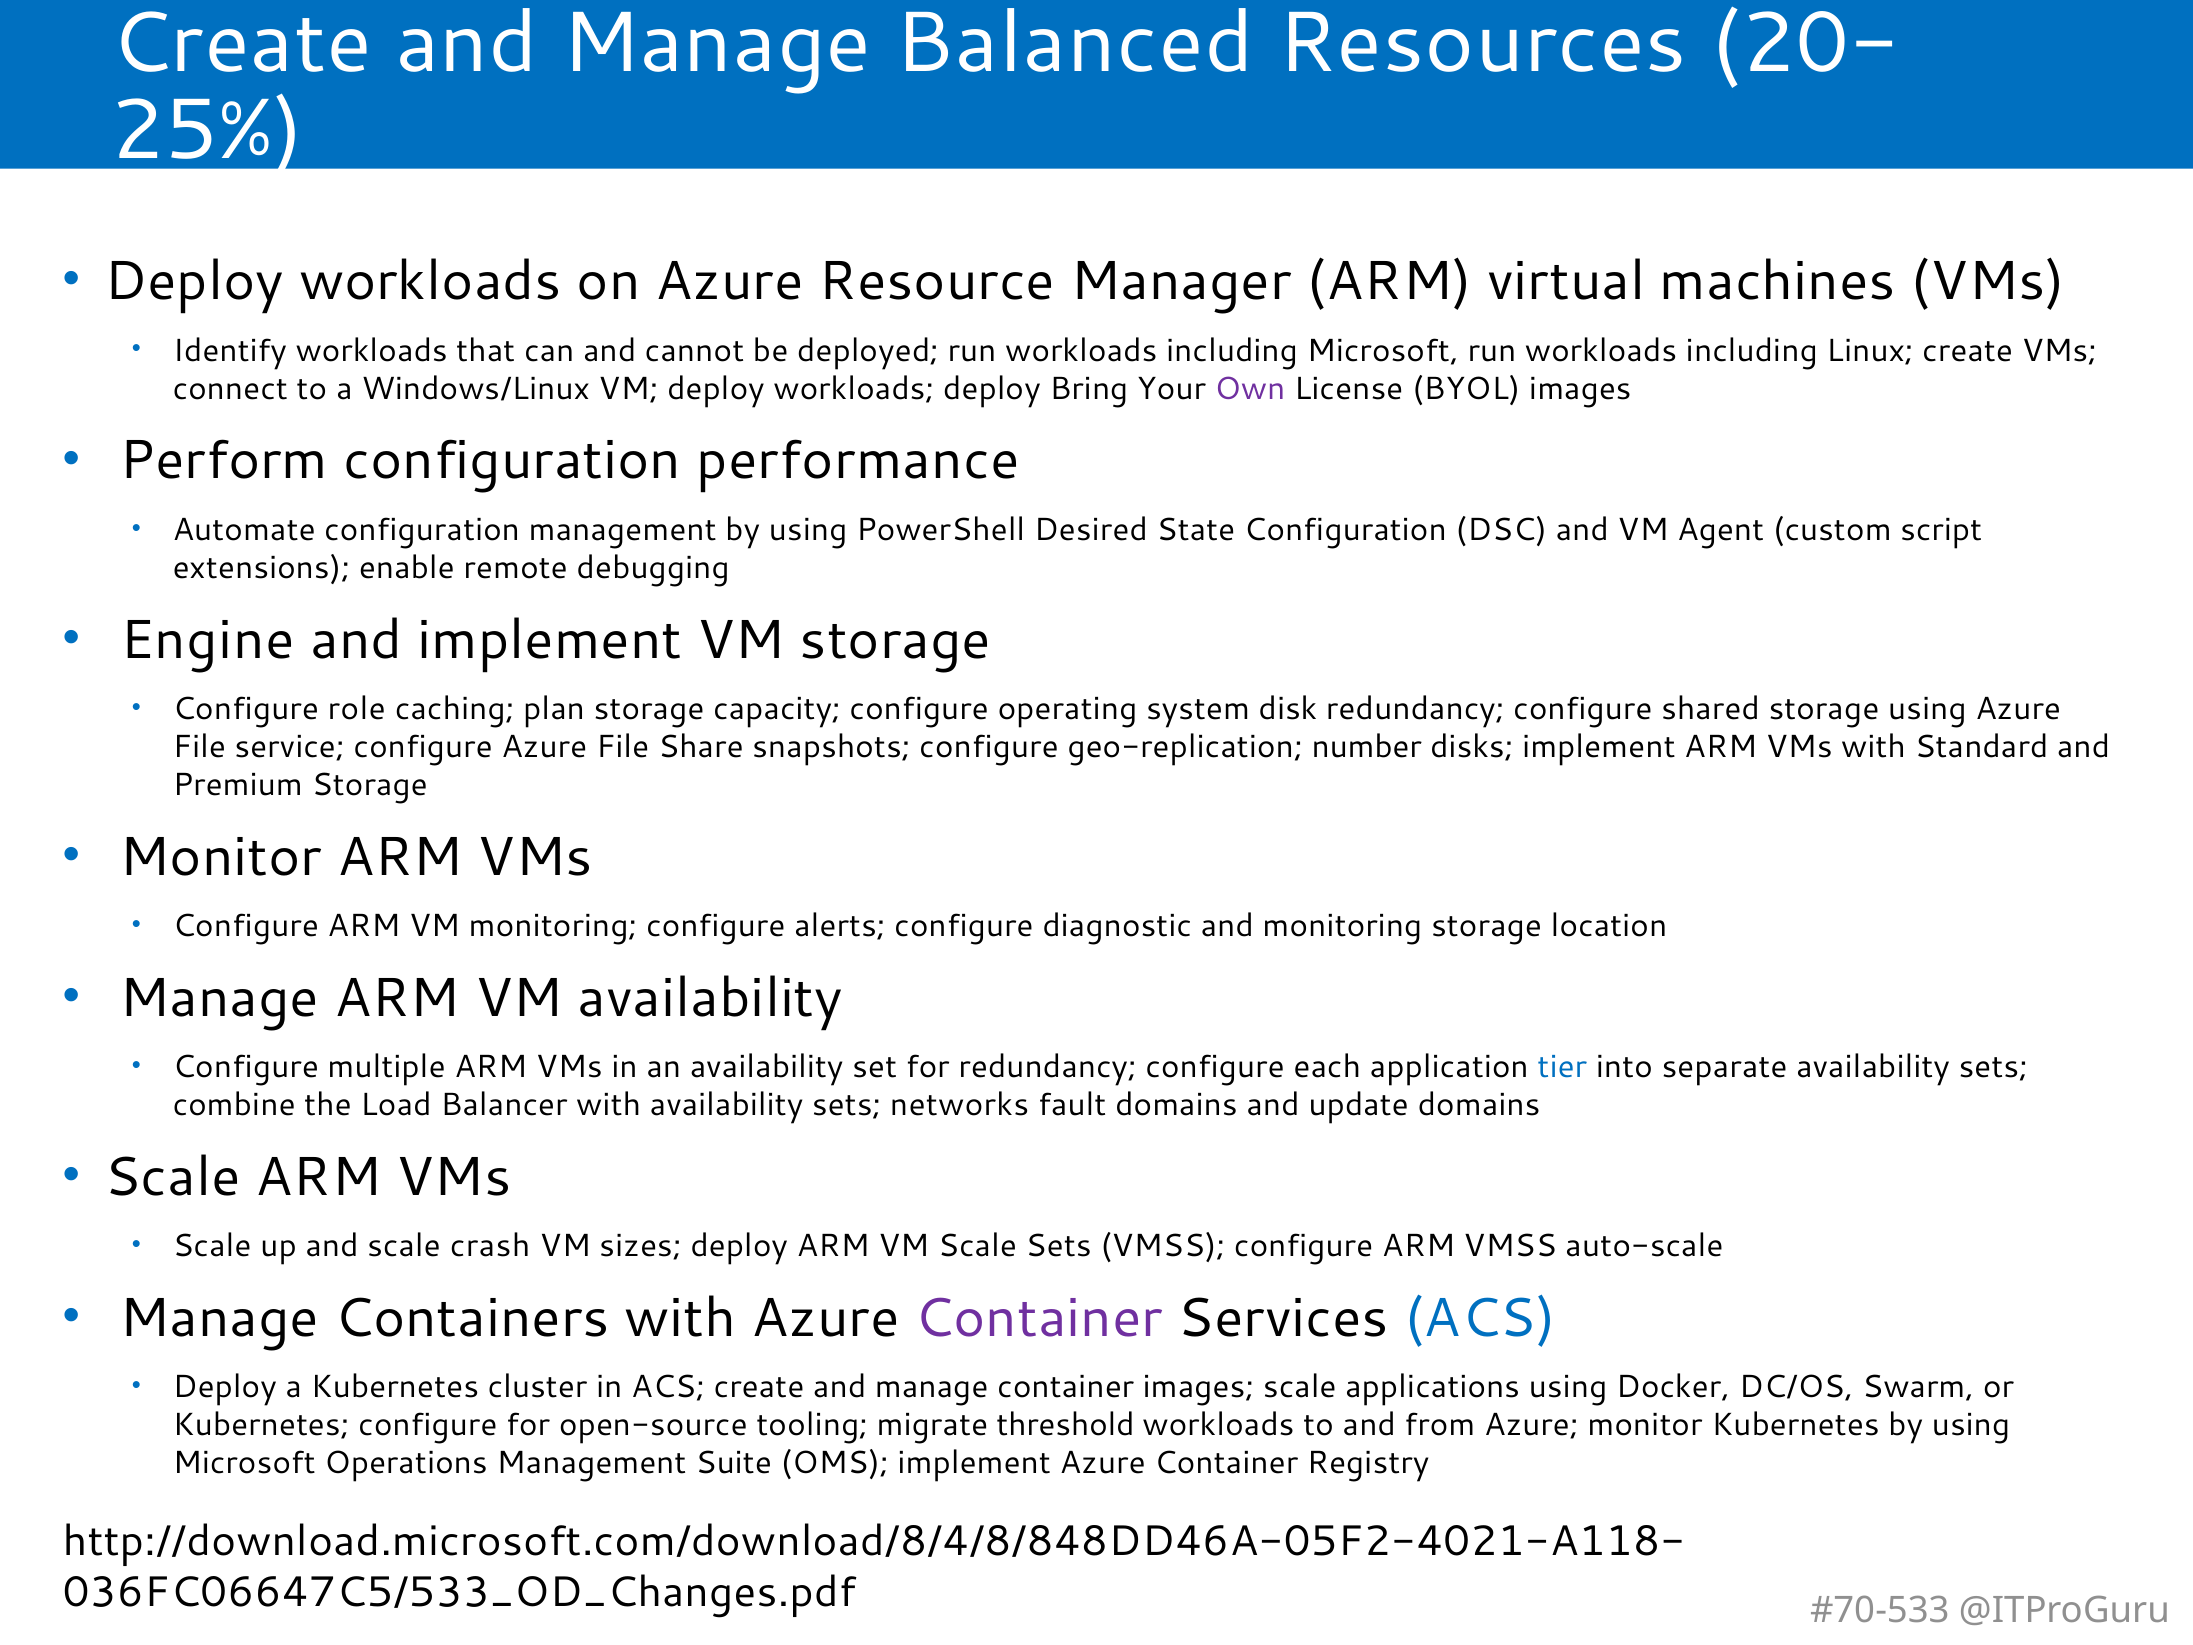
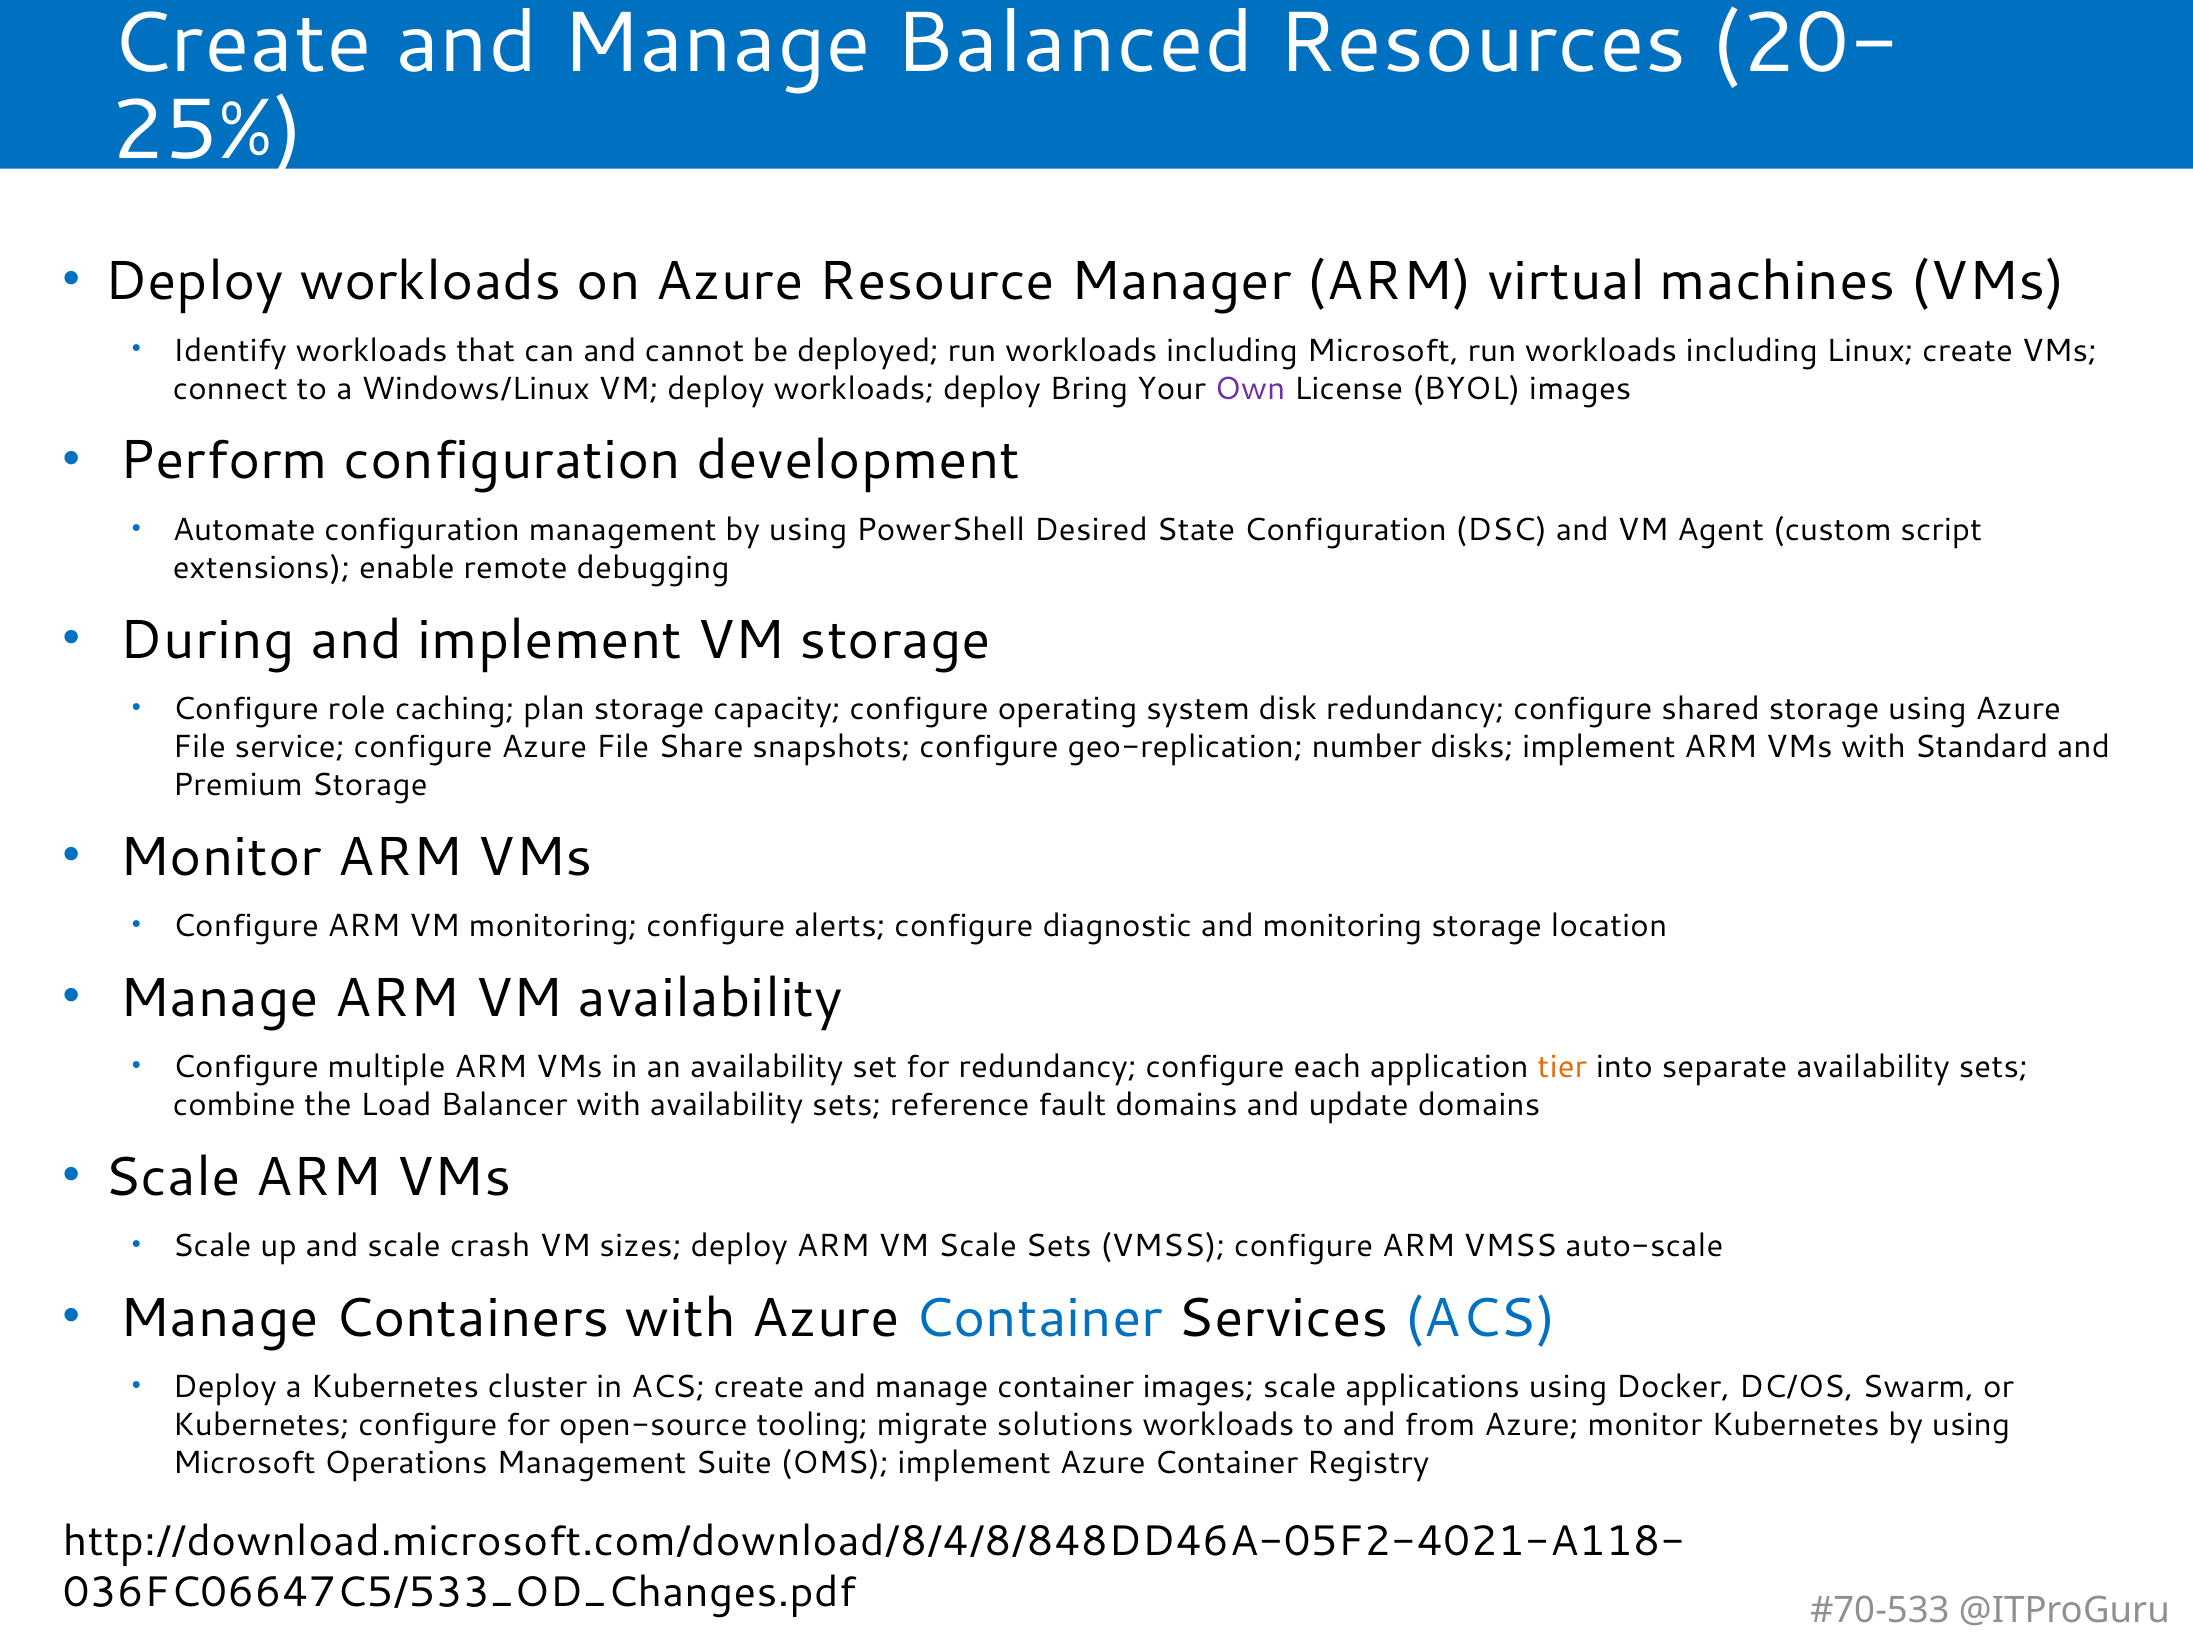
performance: performance -> development (858, 461)
Engine: Engine -> During (208, 640)
tier colour: blue -> orange (1562, 1067)
networks: networks -> reference (960, 1105)
Container colour: purple -> blue (1039, 1318)
threshold: threshold -> solutions (1065, 1425)
